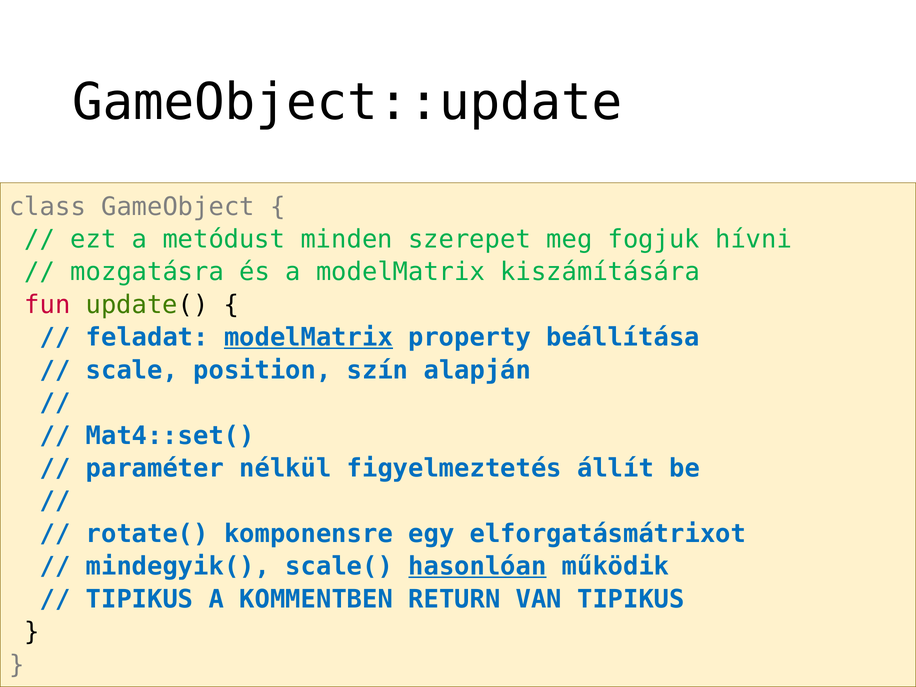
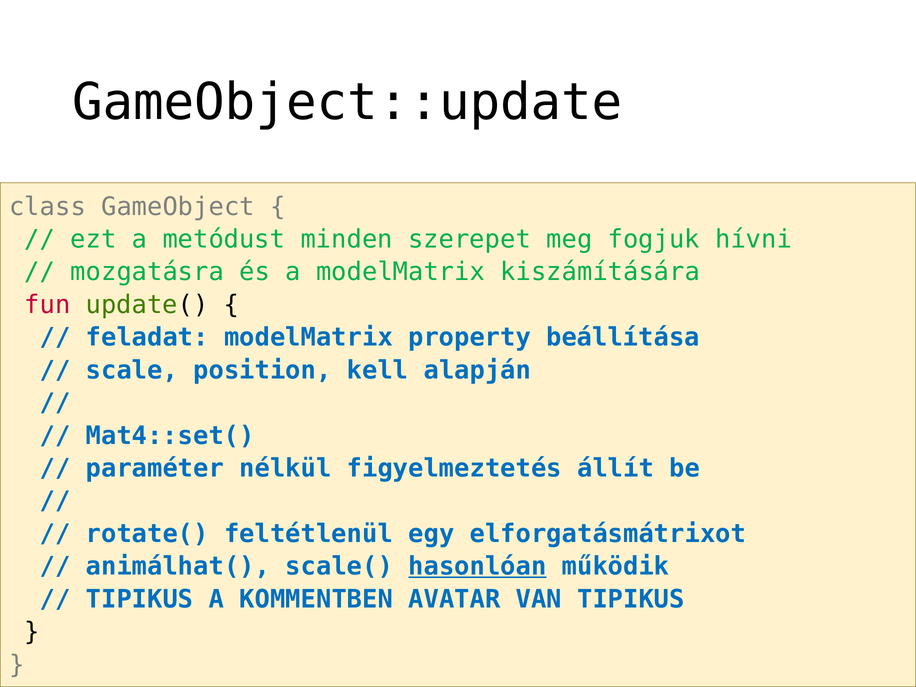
modelMatrix underline: present -> none (308, 338)
szín: szín -> kell (378, 370)
komponensre: komponensre -> feltétlenül (308, 534)
mindegyik(: mindegyik( -> animálhat( (178, 566)
RETURN: RETURN -> AVATAR (454, 599)
